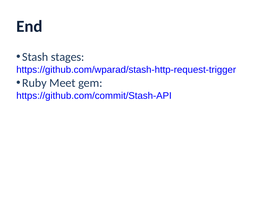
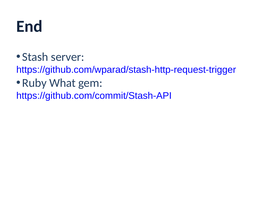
stages: stages -> server (68, 57)
Meet: Meet -> What (62, 83)
